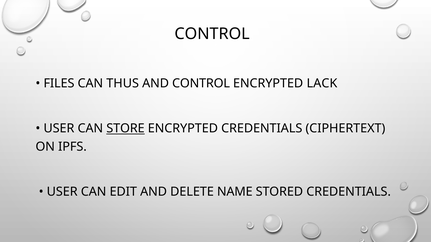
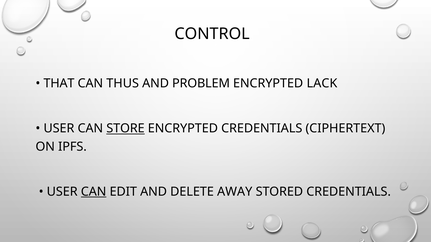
FILES: FILES -> THAT (59, 84)
AND CONTROL: CONTROL -> PROBLEM (201, 84)
CAN underline: none -> present (94, 192)
NAME: NAME -> AWAY (235, 192)
